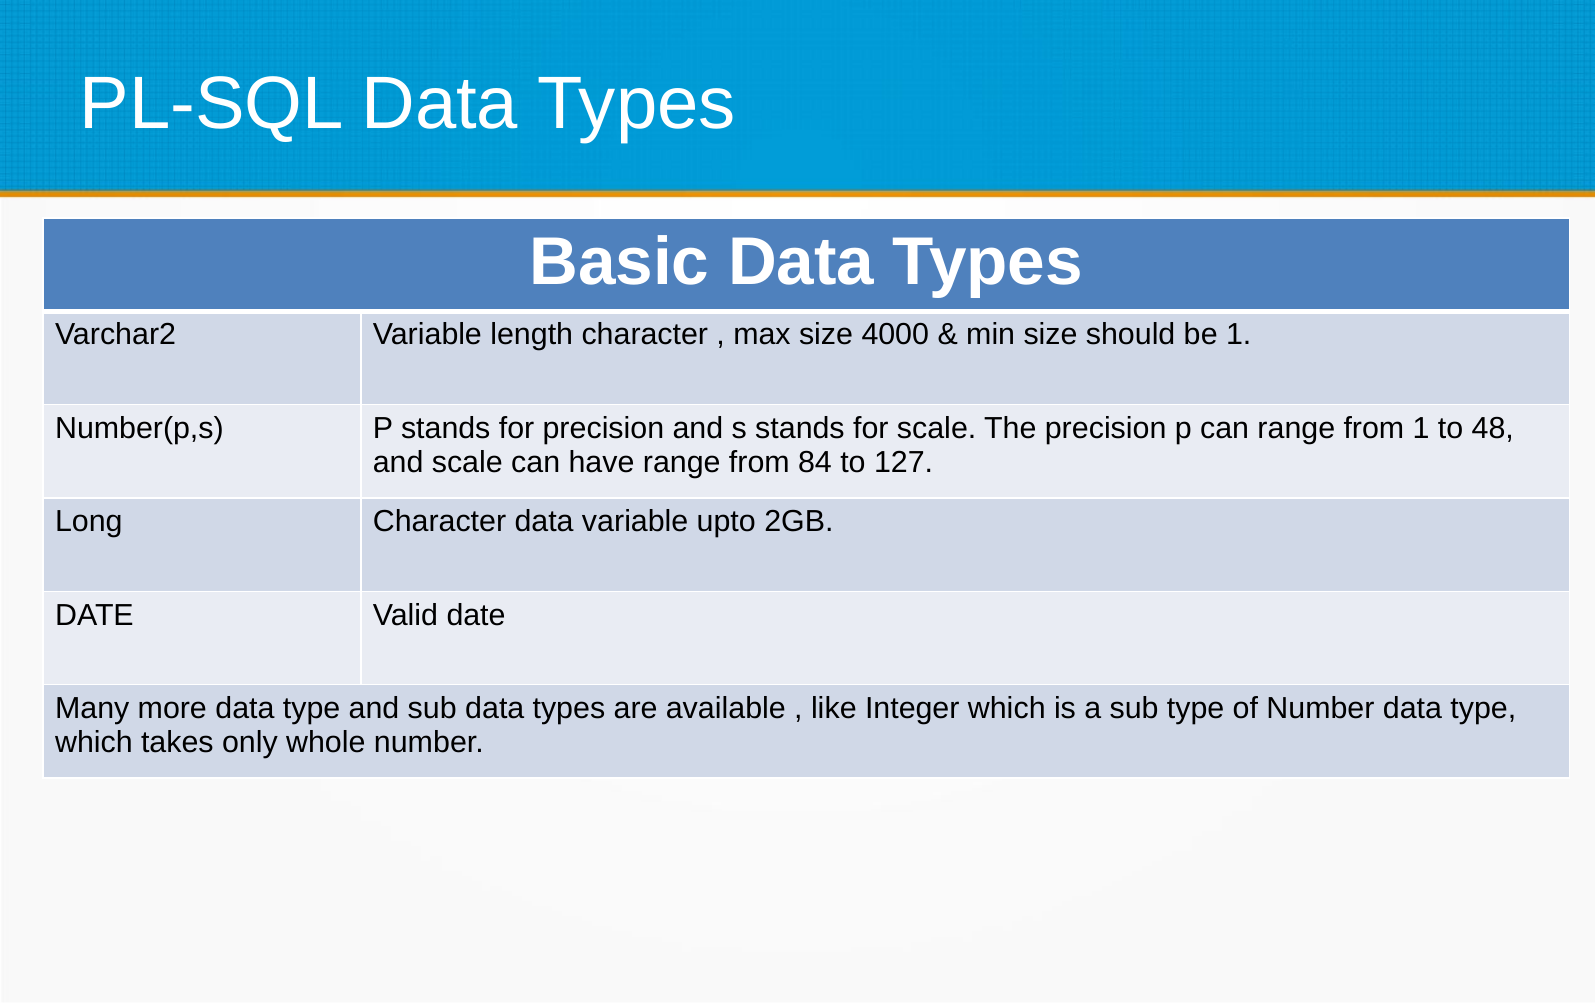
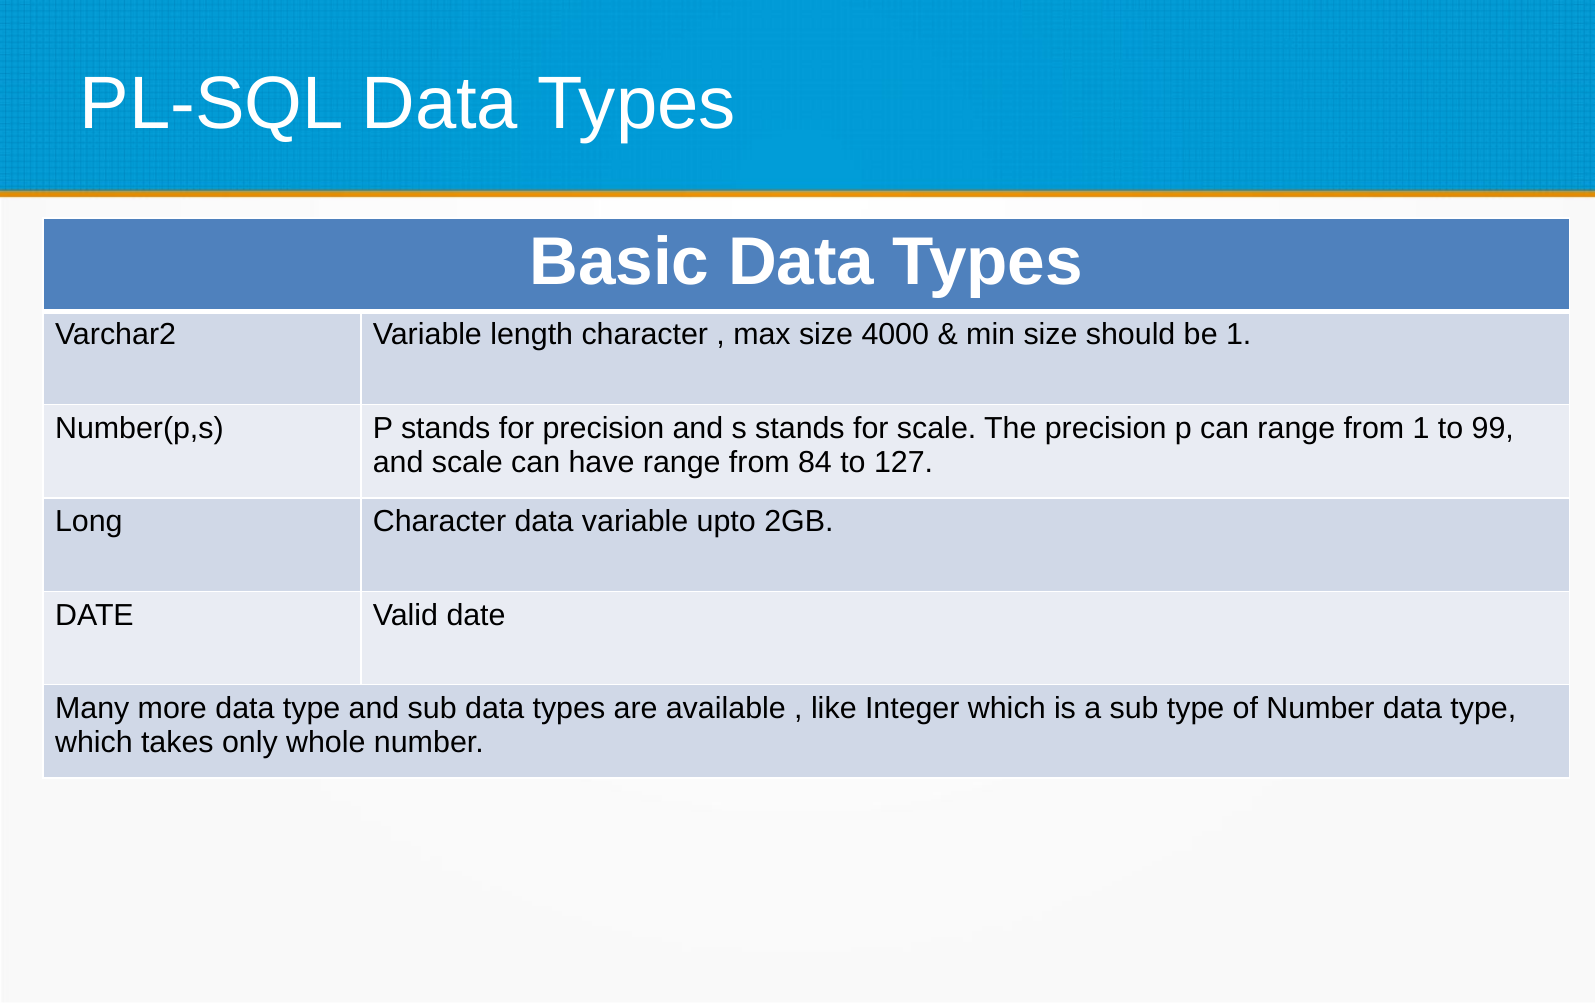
48: 48 -> 99 (1493, 428)
